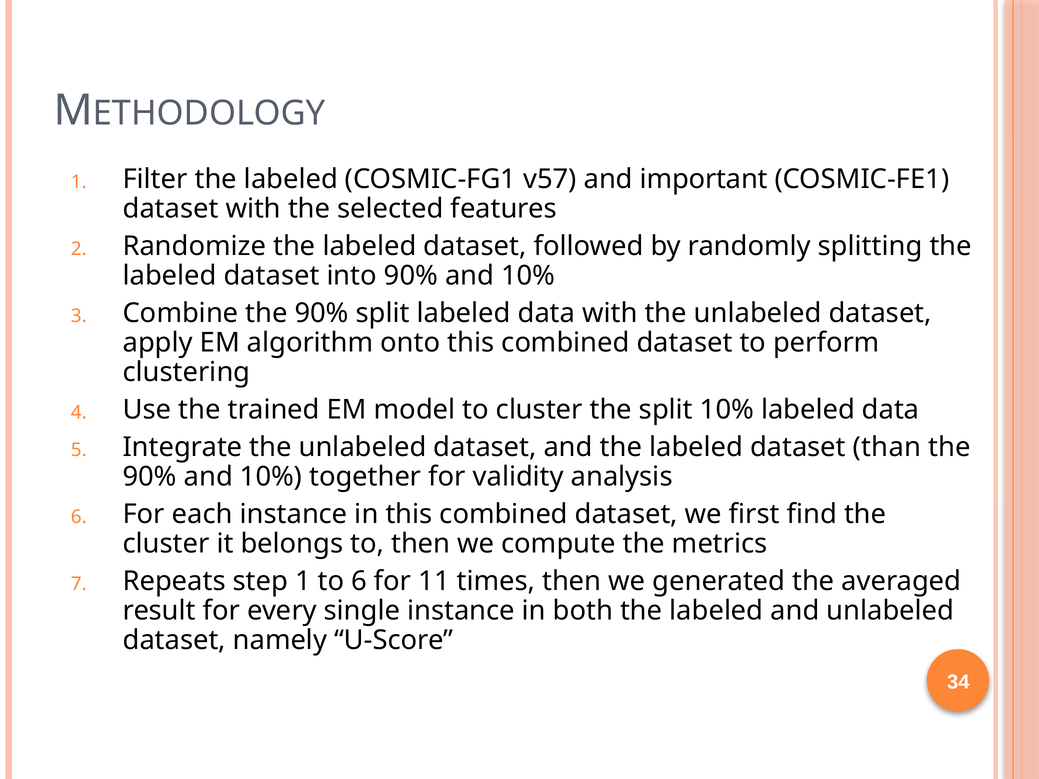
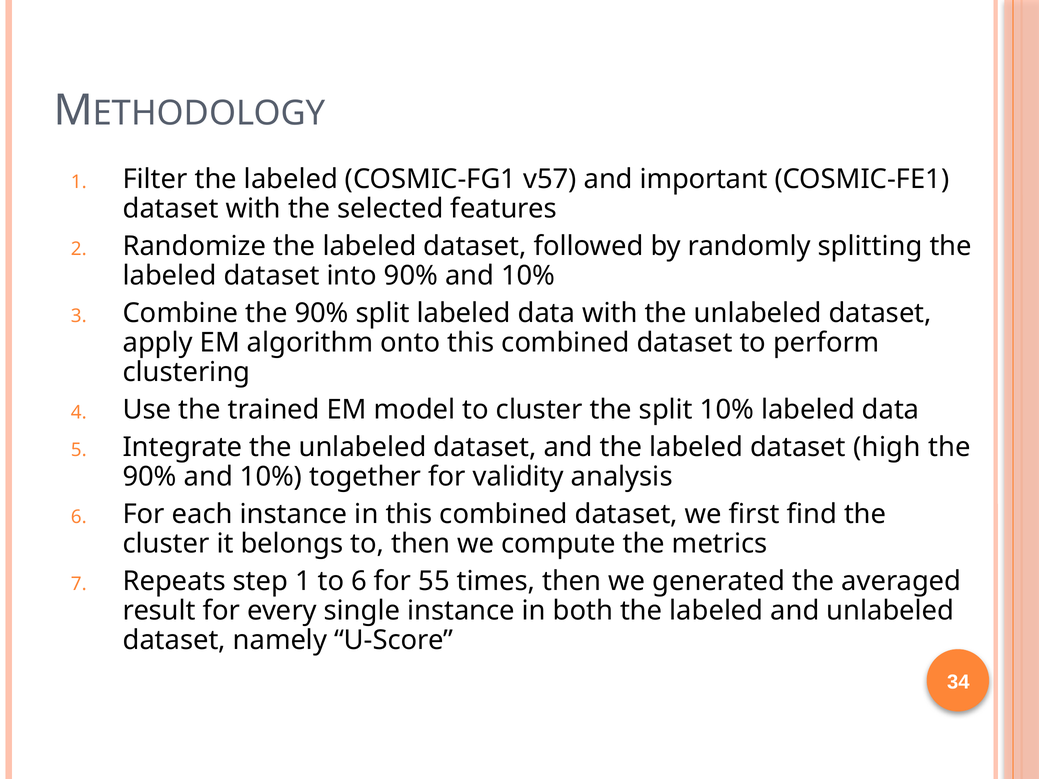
than: than -> high (887, 447)
11: 11 -> 55 (434, 581)
